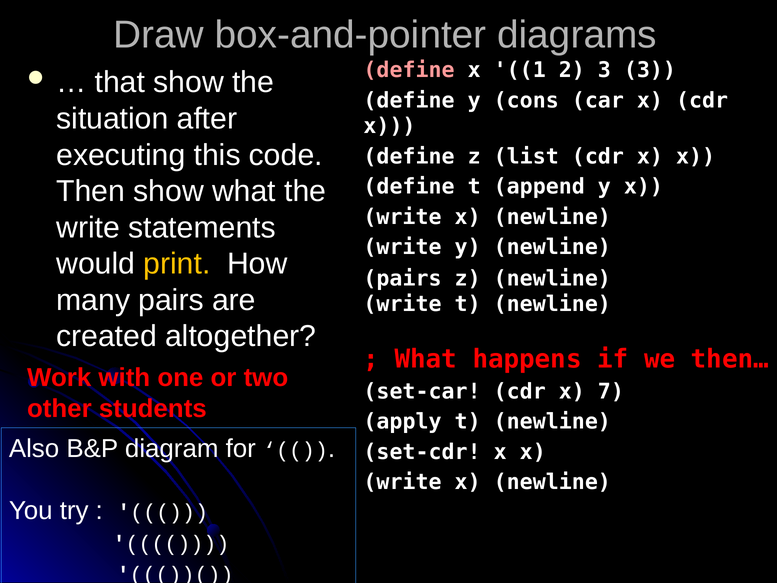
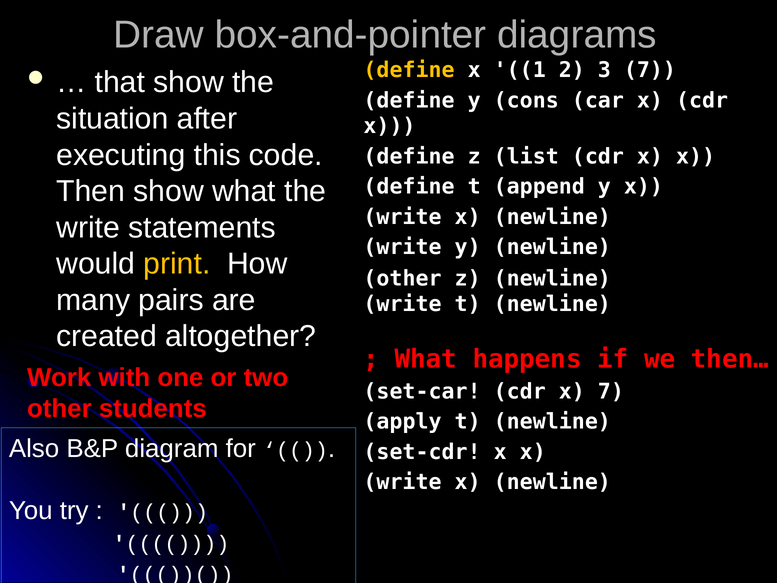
define colour: pink -> yellow (409, 70)
3 3: 3 -> 7 (650, 70)
pairs: pairs -> other (403, 278)
